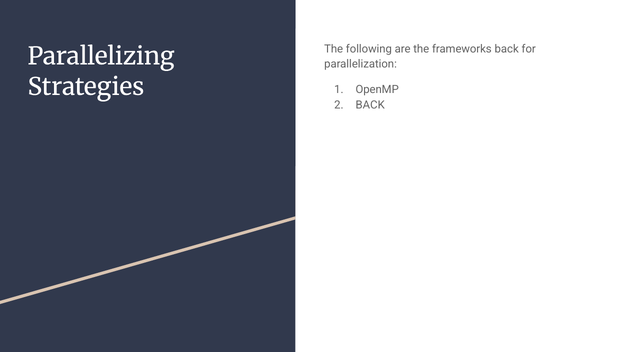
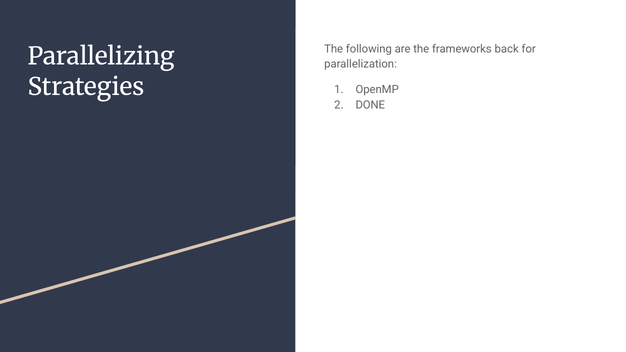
BACK: BACK -> DONE (370, 105)
